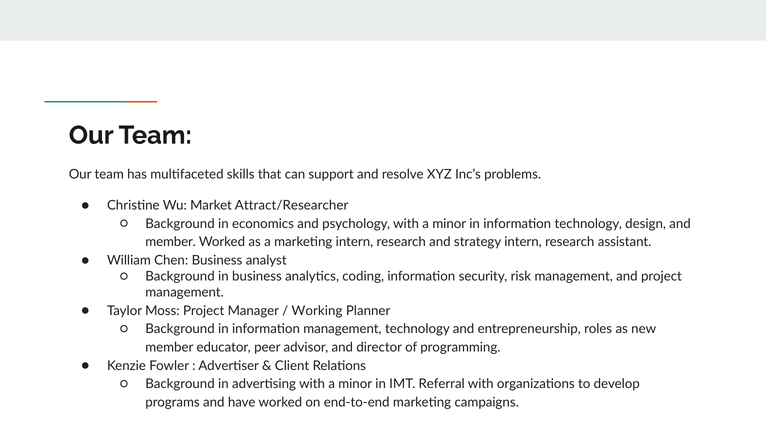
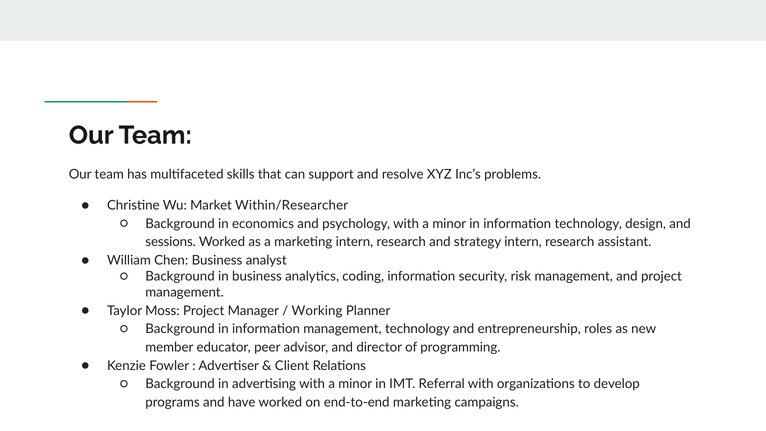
Attract/Researcher: Attract/Researcher -> Within/Researcher (292, 205)
member: member -> sessions (171, 242)
